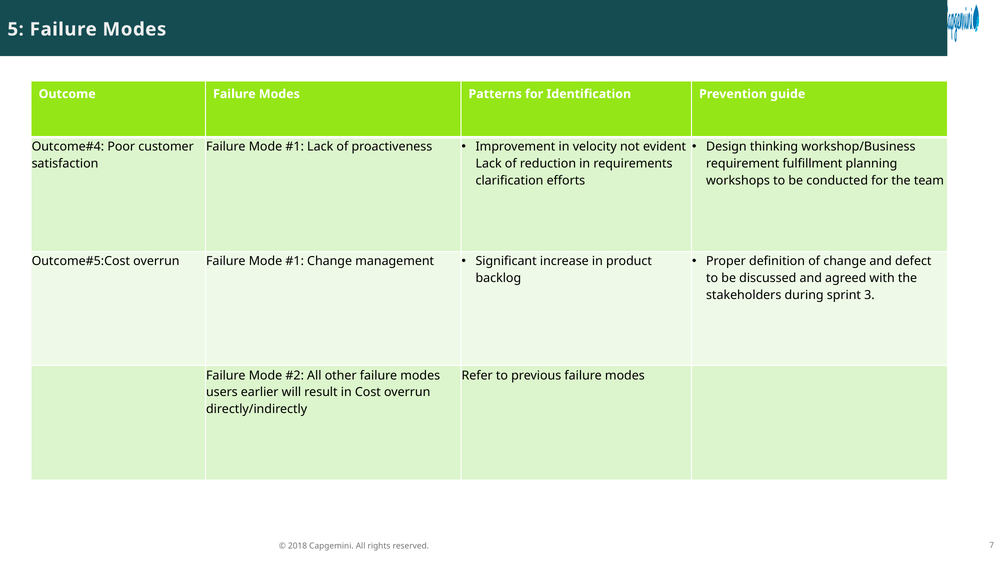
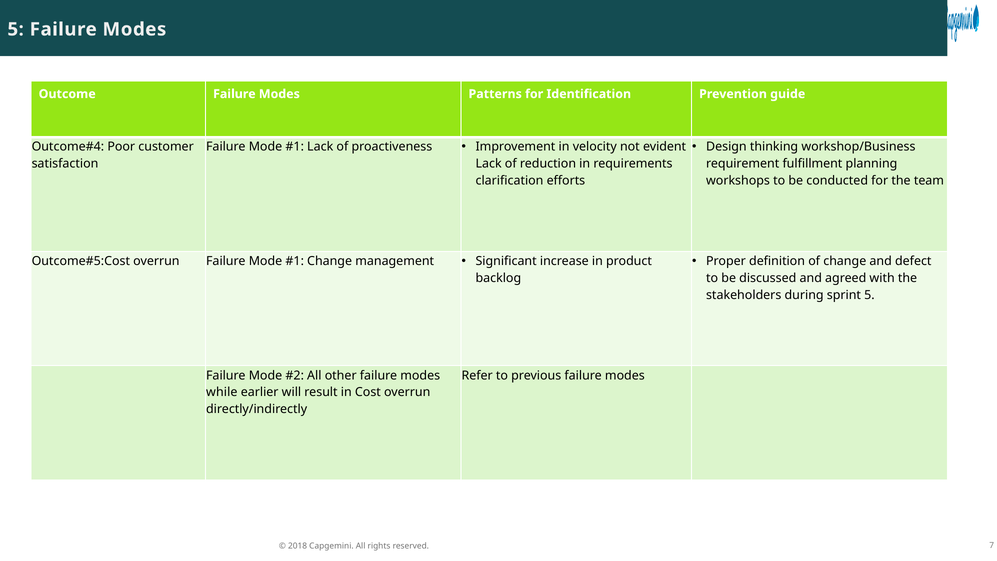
sprint 3: 3 -> 5 (869, 295)
users: users -> while (222, 392)
